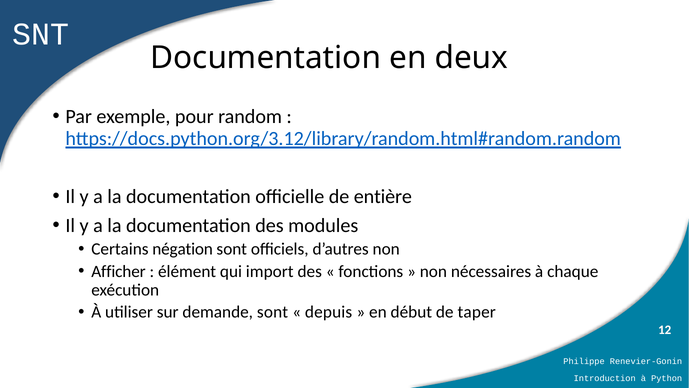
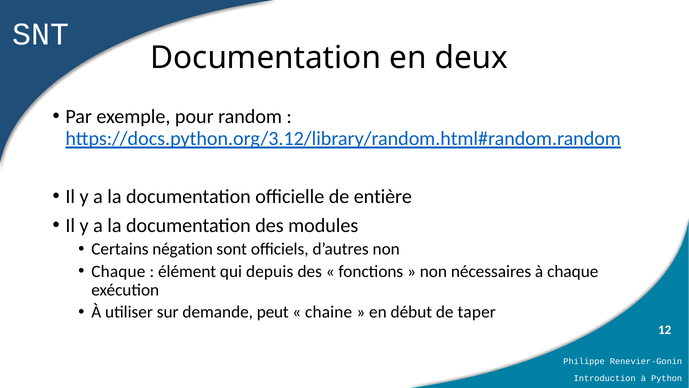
Afficher: Afficher -> Chaque (118, 271)
import: import -> depuis (270, 271)
demande sont: sont -> peut (273, 312)
depuis: depuis -> chaine (329, 312)
